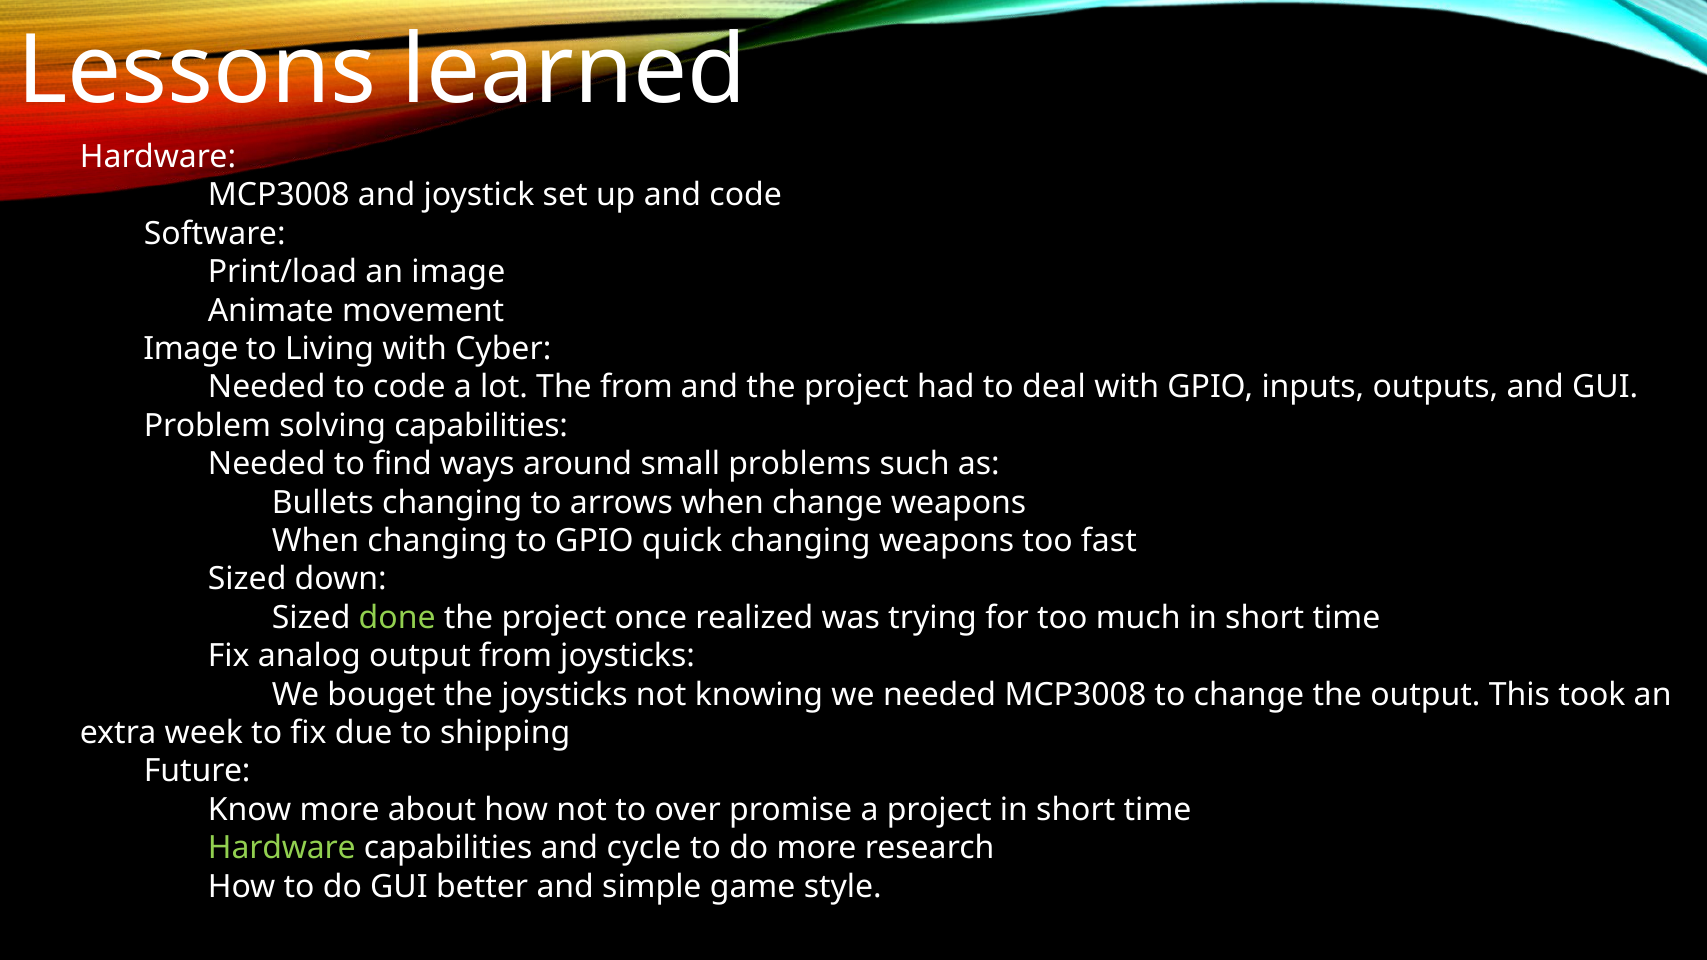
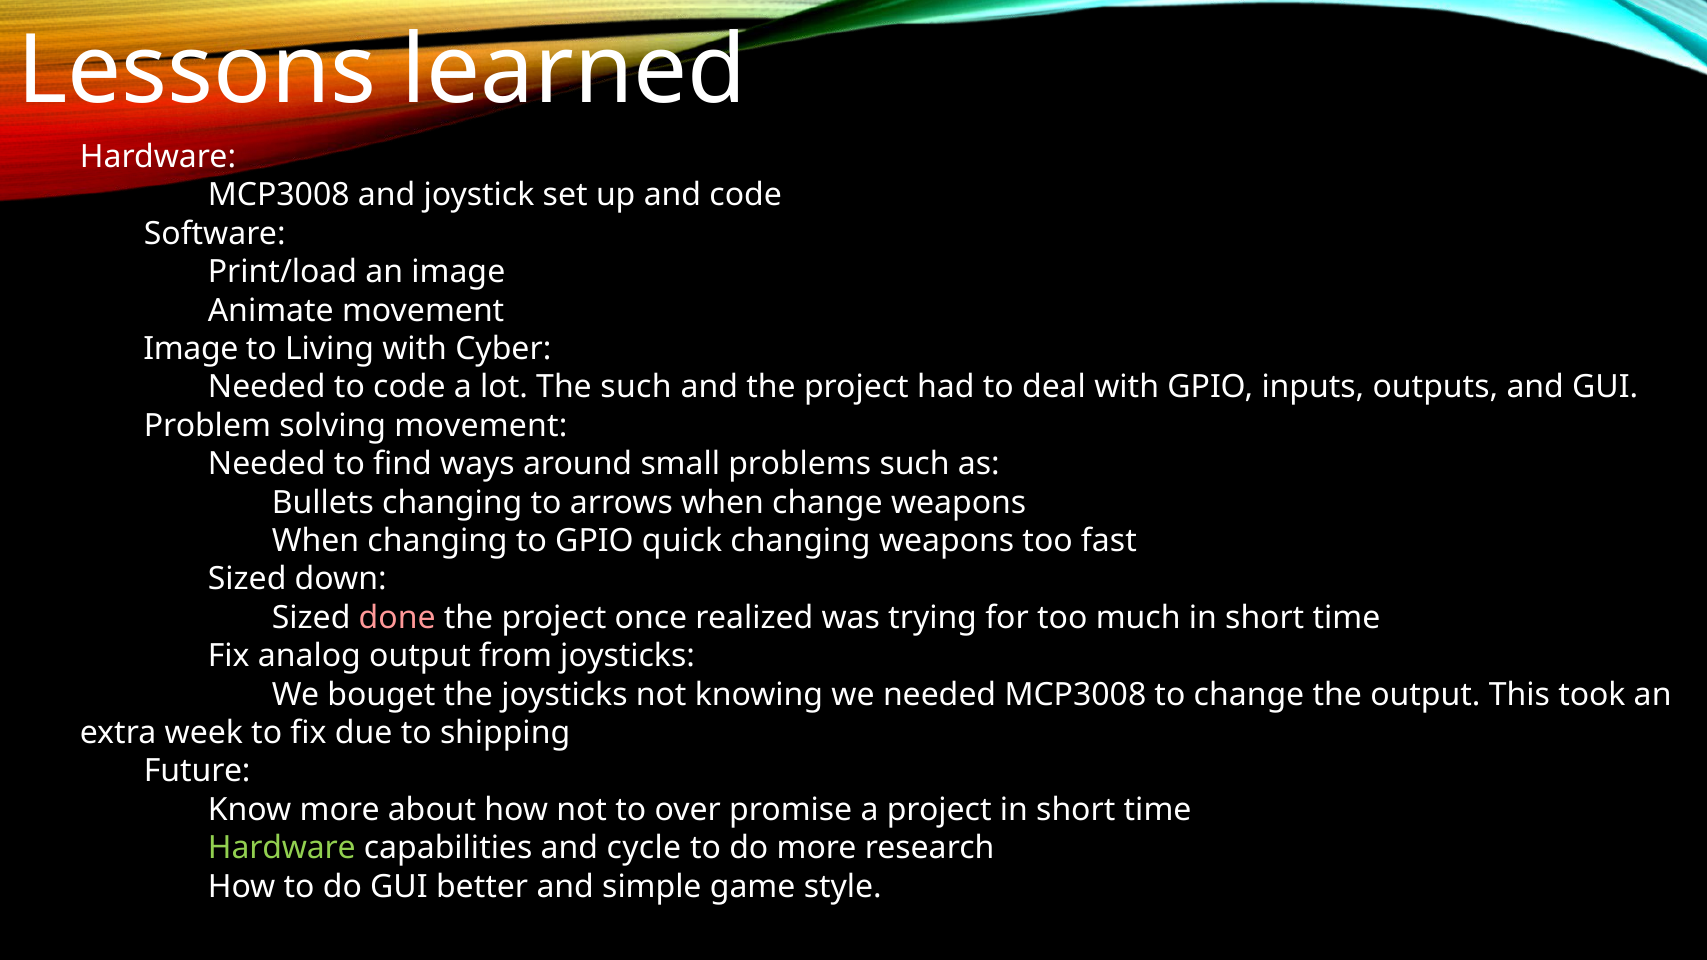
The from: from -> such (636, 387)
solving capabilities: capabilities -> movement (481, 426)
done colour: light green -> pink (397, 618)
